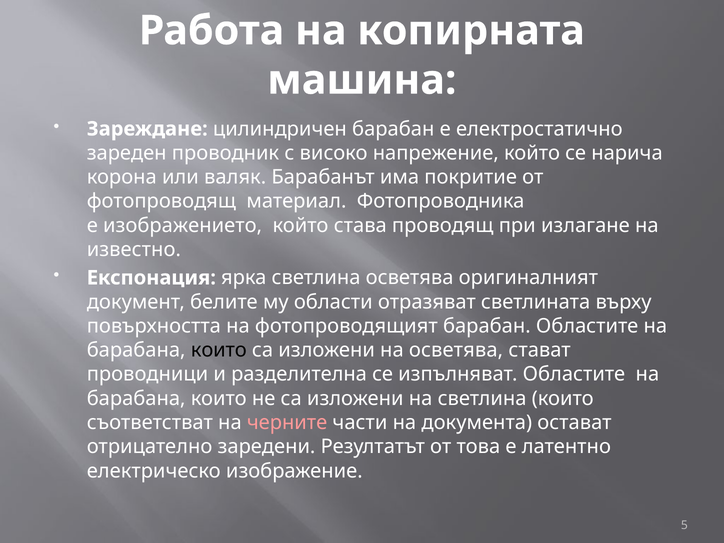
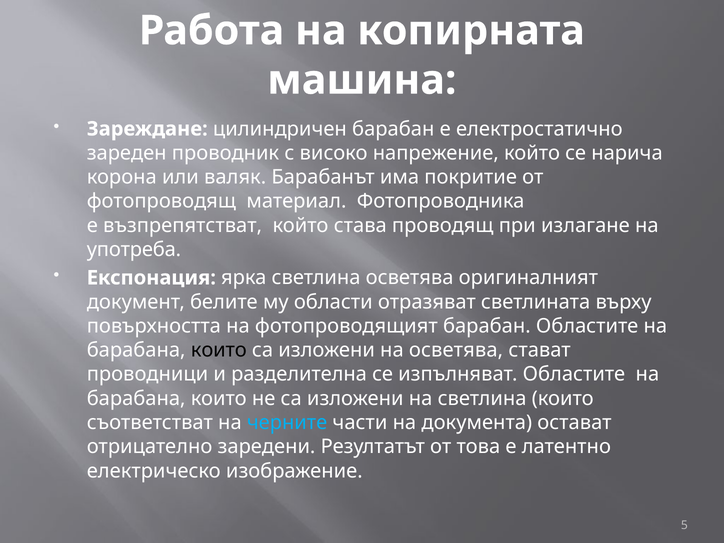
изображението: изображението -> възпрепятстват (183, 225)
известно: известно -> употреба (134, 250)
черните colour: pink -> light blue (287, 423)
